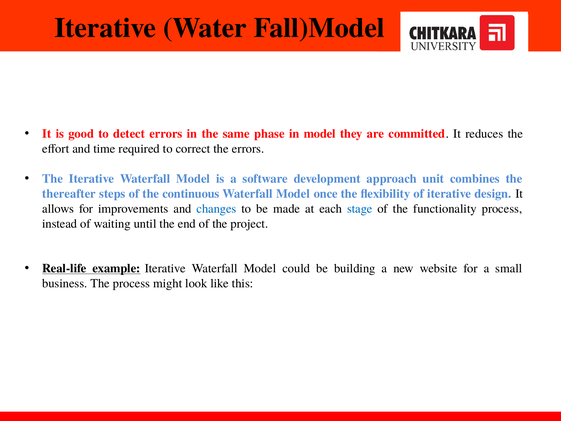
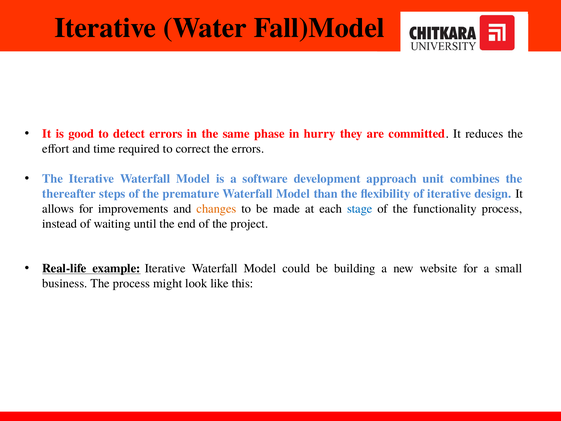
in model: model -> hurry (320, 134)
continuous: continuous -> premature (191, 194)
once: once -> than (326, 194)
changes colour: blue -> orange (216, 208)
